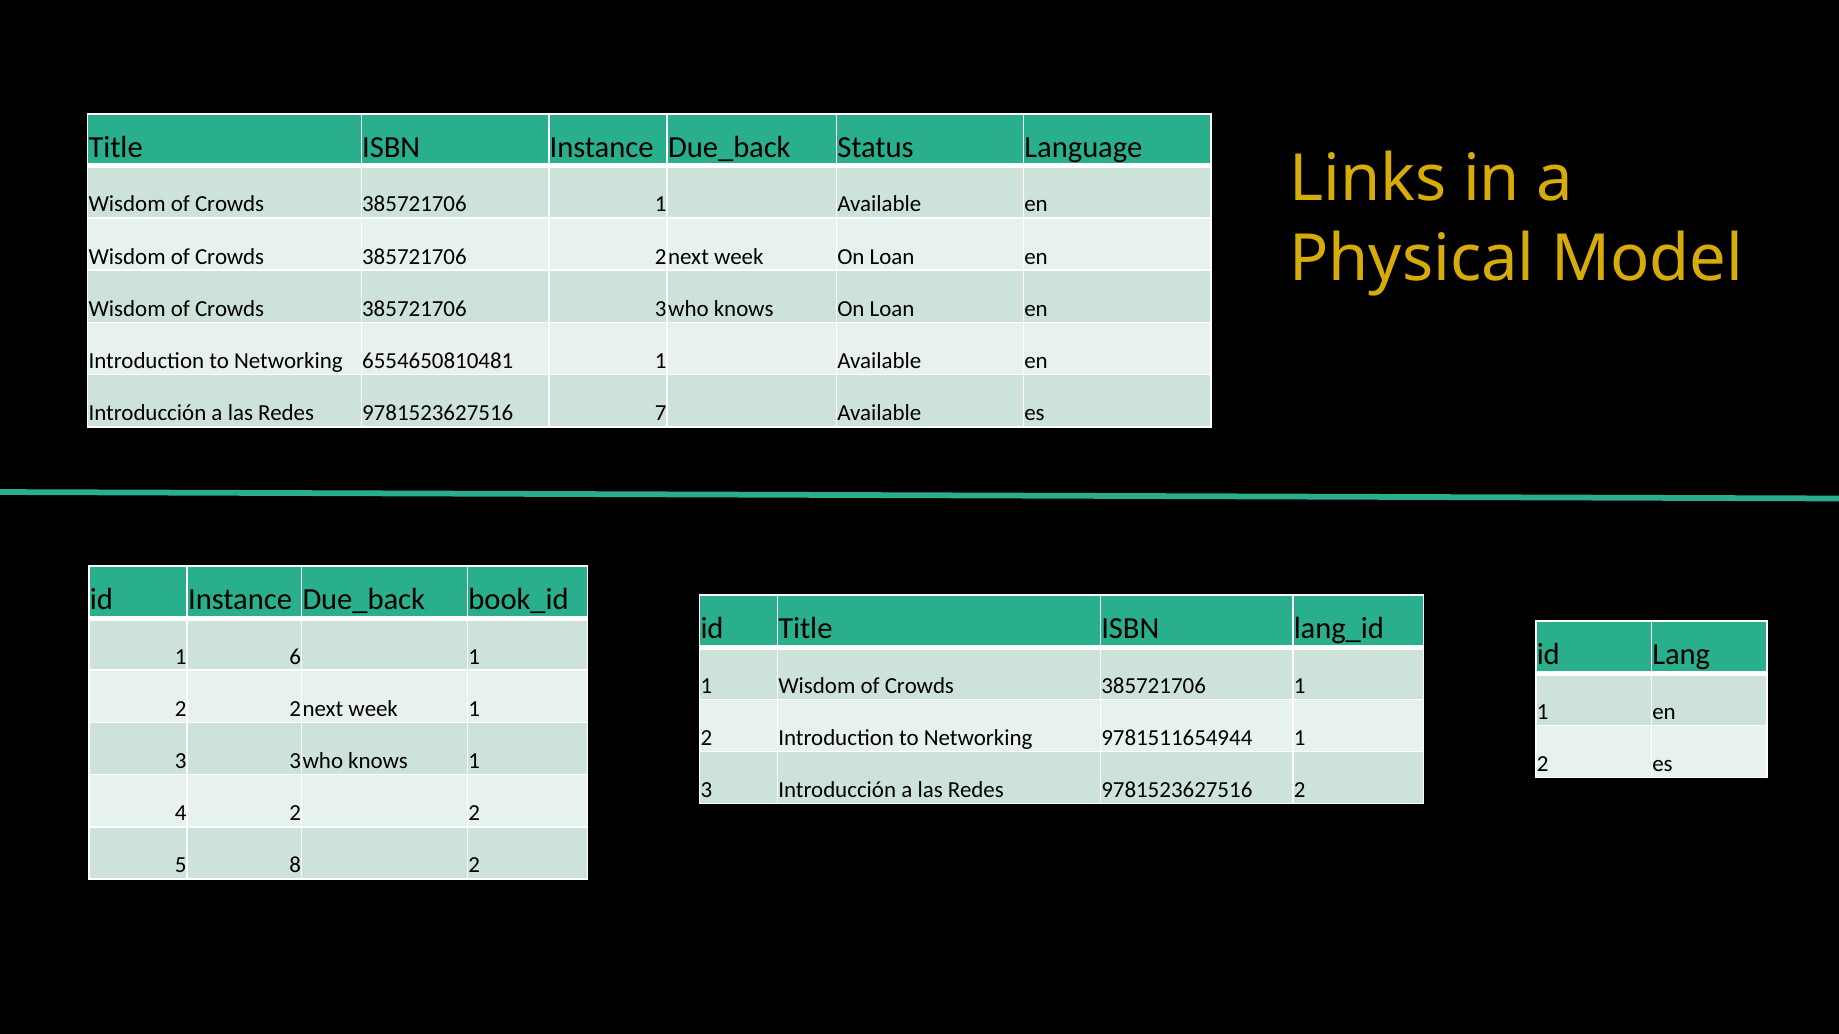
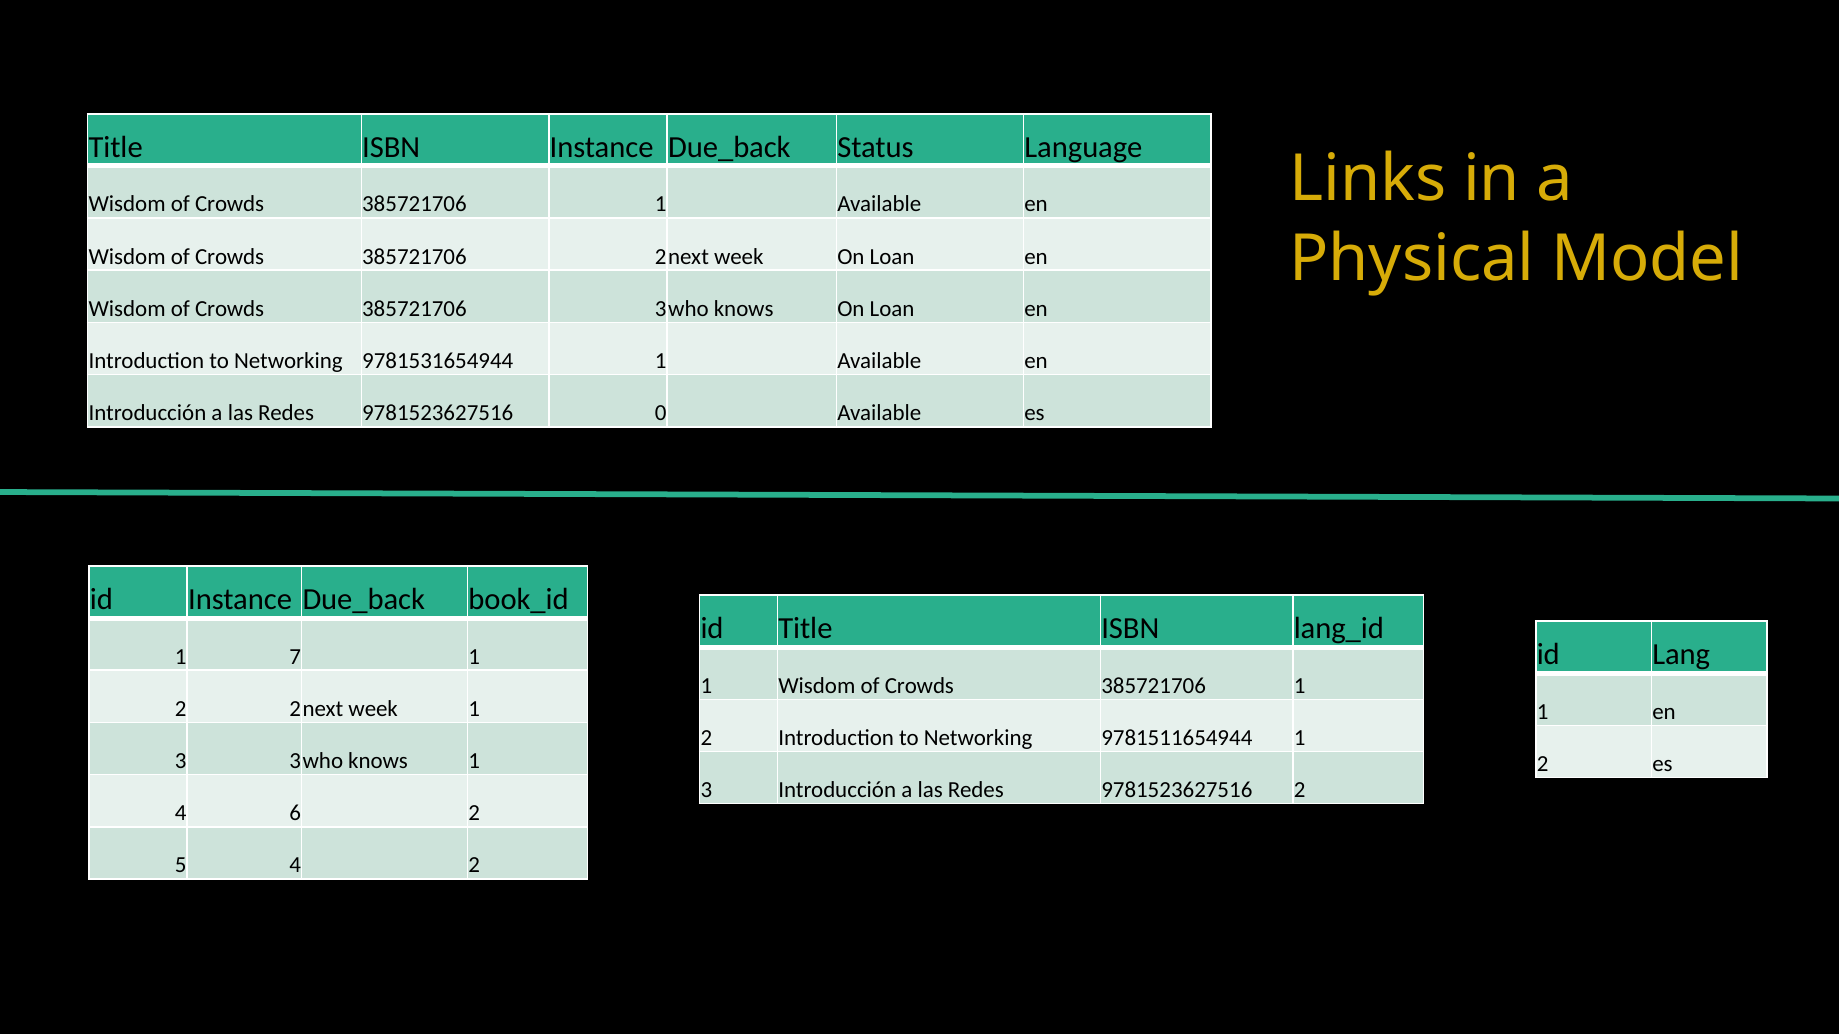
6554650810481: 6554650810481 -> 9781531654944 (438, 361)
7: 7 -> 0 (661, 413)
6: 6 -> 7 (295, 657)
4 2: 2 -> 6 (295, 813)
5 8: 8 -> 4 (295, 865)
